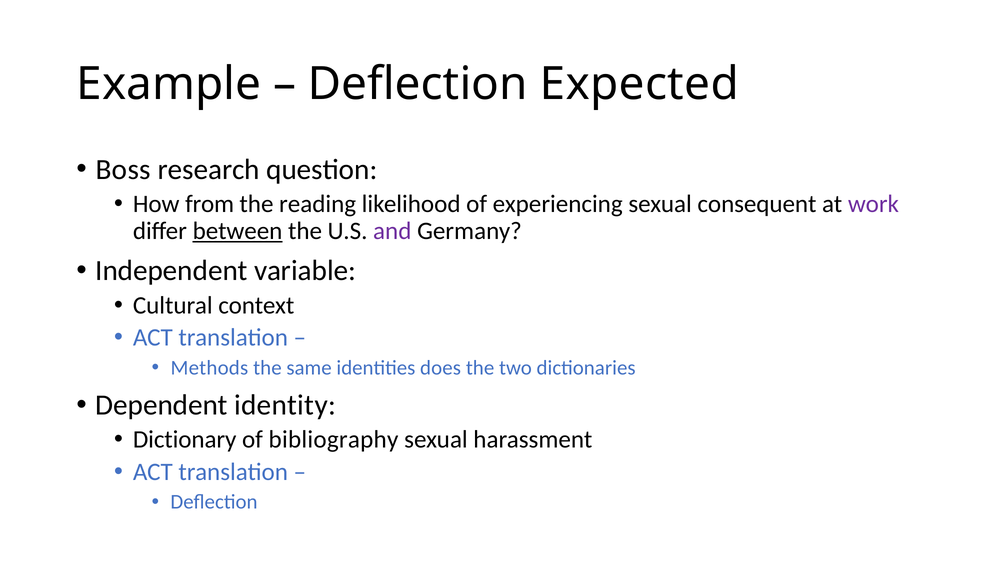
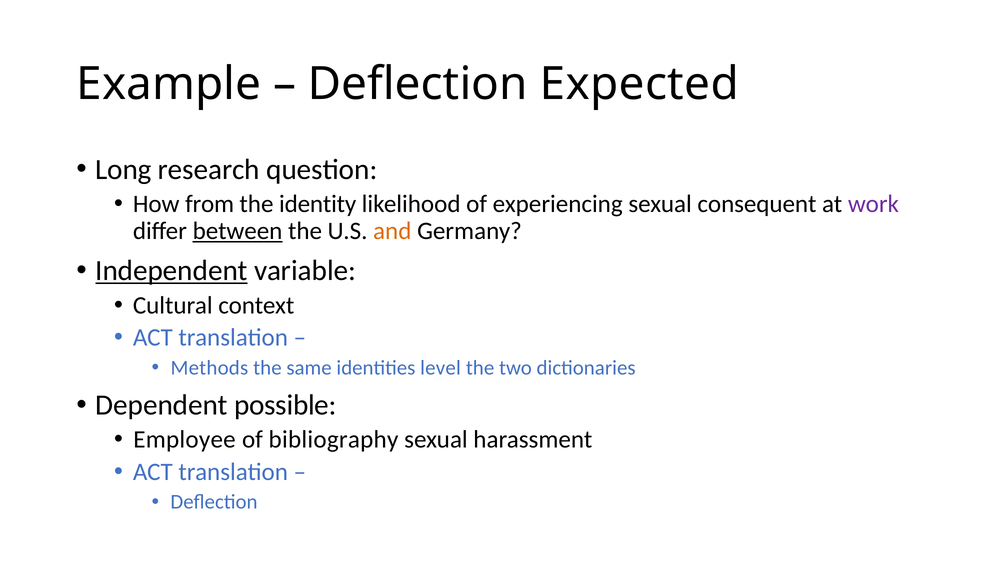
Boss: Boss -> Long (123, 170)
reading: reading -> identity (318, 204)
and colour: purple -> orange (392, 231)
Independent underline: none -> present (171, 271)
does: does -> level (440, 368)
identity: identity -> possible (285, 405)
Dictionary: Dictionary -> Employee (184, 440)
